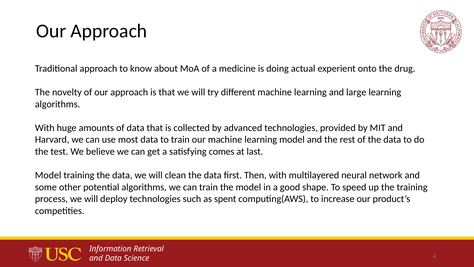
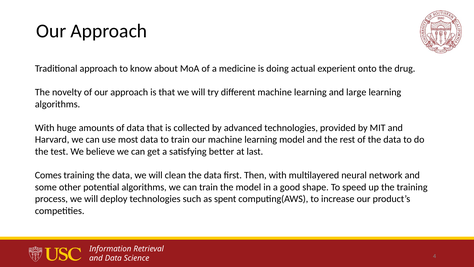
comes: comes -> better (221, 151)
Model: Model -> Comes (48, 175)
